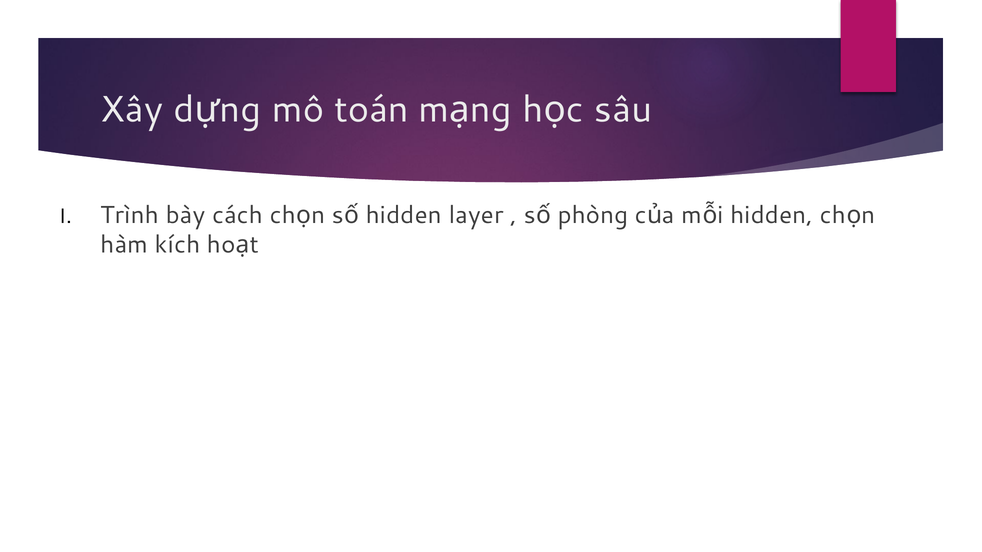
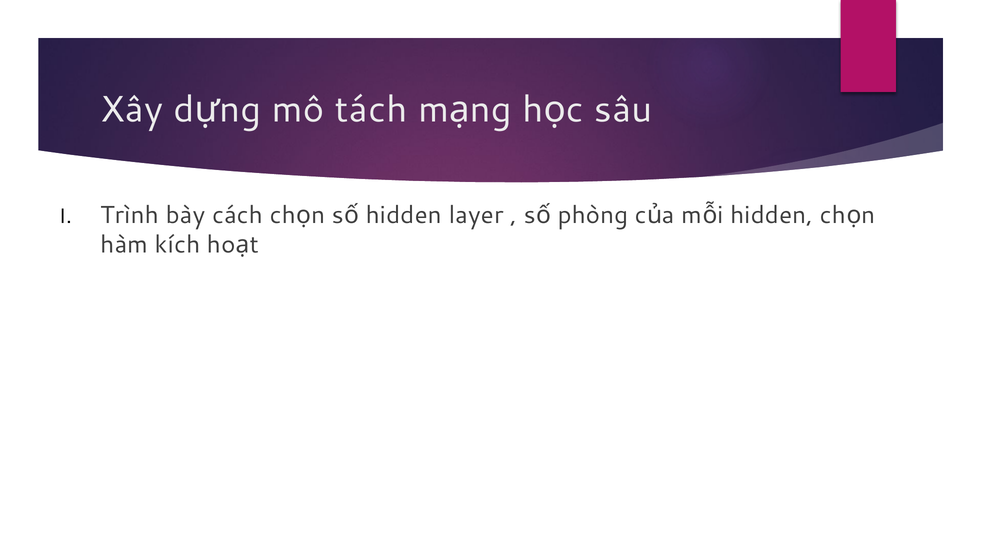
toán: toán -> tách (371, 109)
